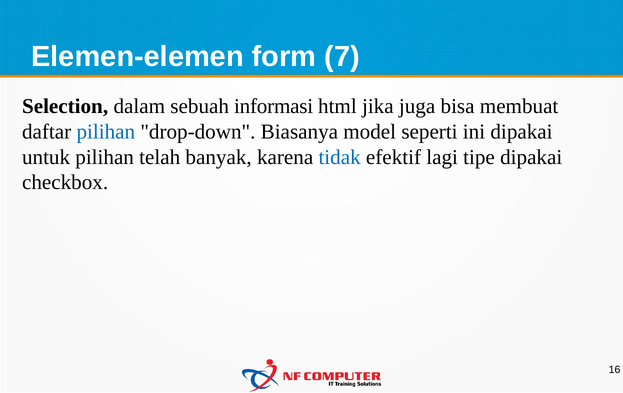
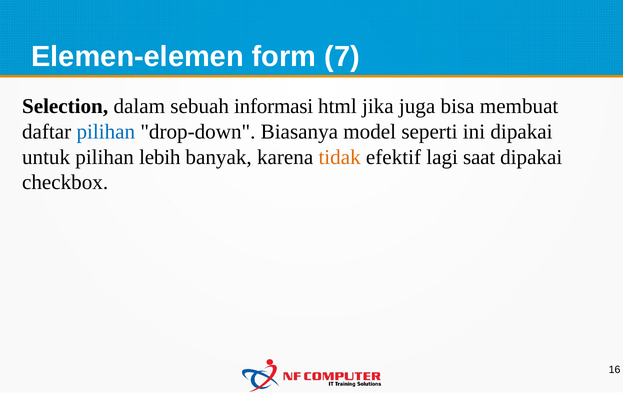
telah: telah -> lebih (160, 157)
tidak colour: blue -> orange (340, 157)
tipe: tipe -> saat (479, 157)
